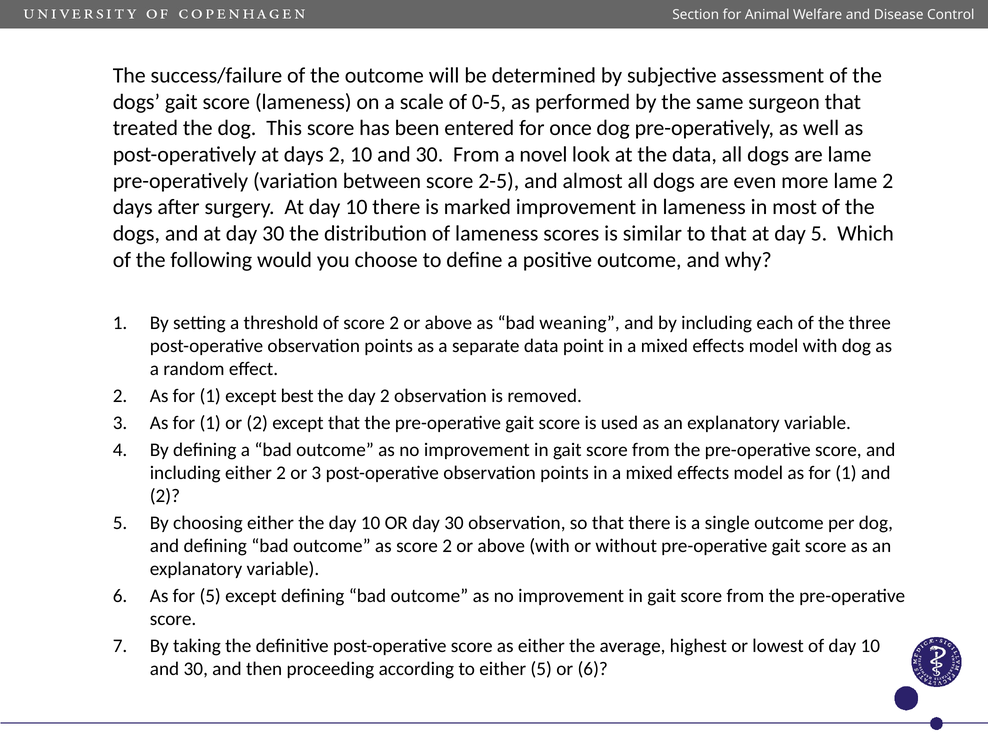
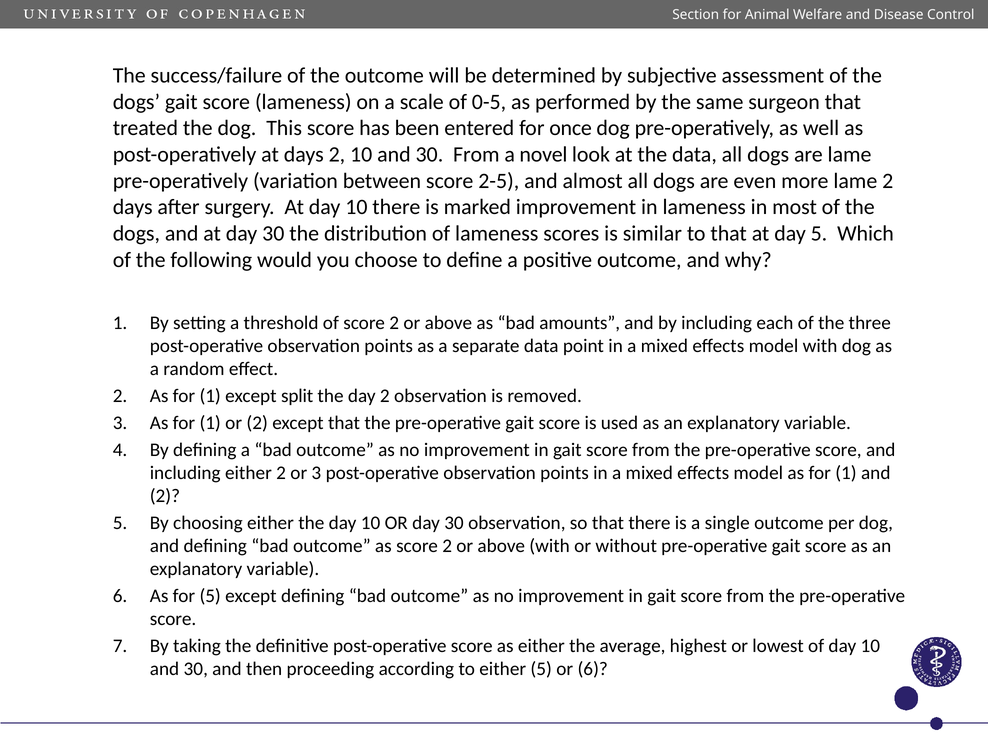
weaning: weaning -> amounts (580, 323)
best: best -> split (297, 396)
